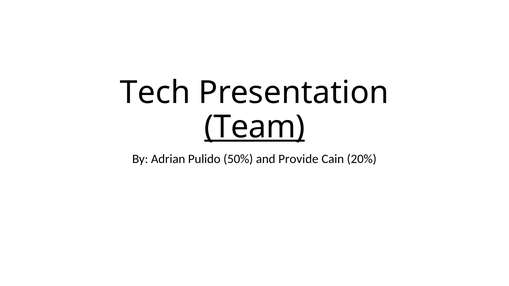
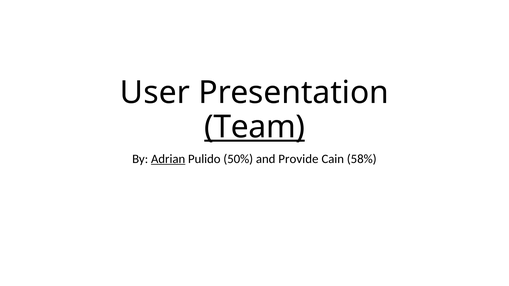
Tech: Tech -> User (155, 93)
Adrian underline: none -> present (168, 159)
20%: 20% -> 58% (362, 159)
